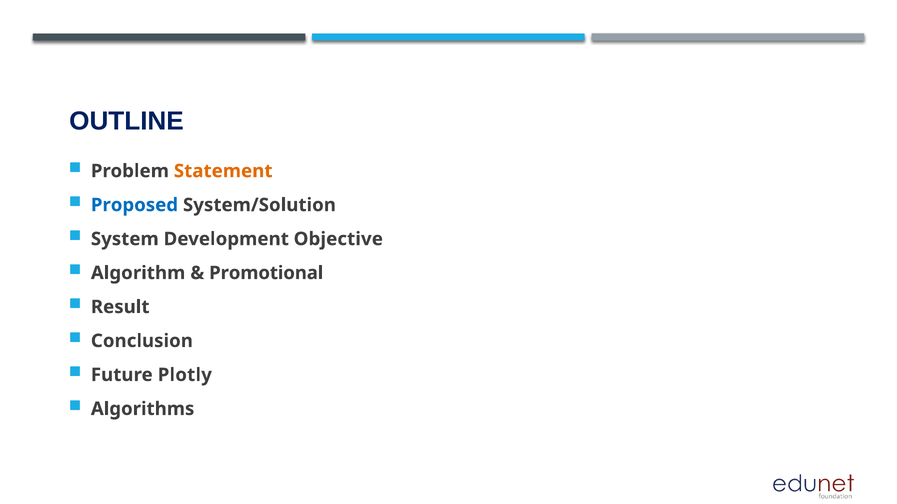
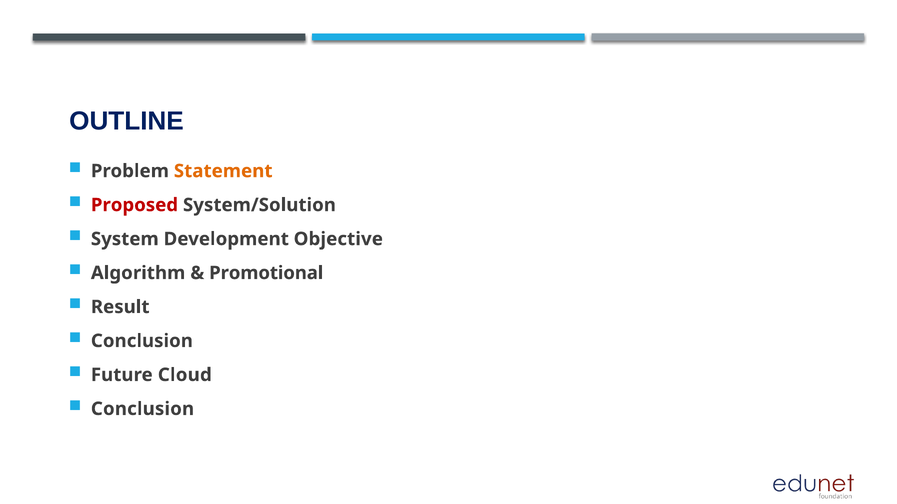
Proposed colour: blue -> red (134, 205)
Plotly: Plotly -> Cloud (185, 375)
Algorithms: Algorithms -> Conclusion (142, 409)
